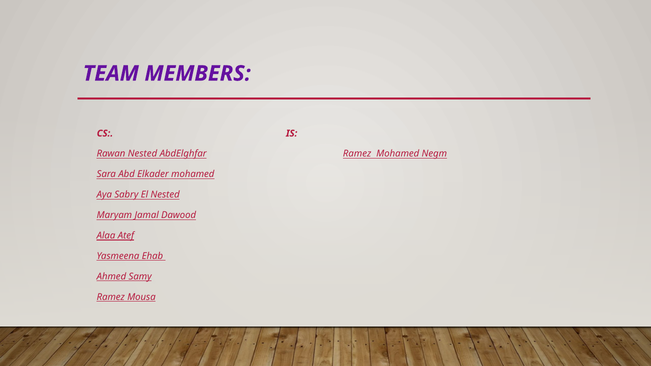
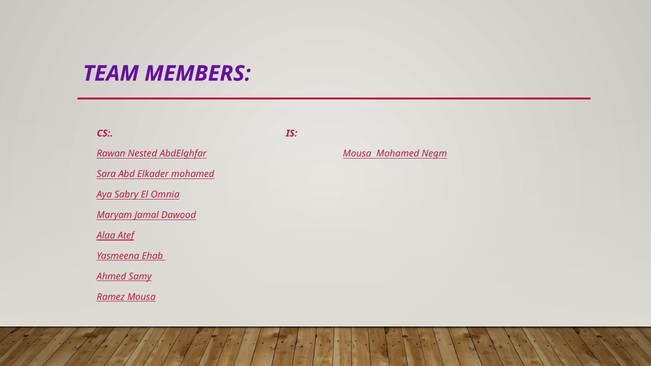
AbdElghfar Ramez: Ramez -> Mousa (357, 154)
El Nested: Nested -> Omnia (165, 195)
